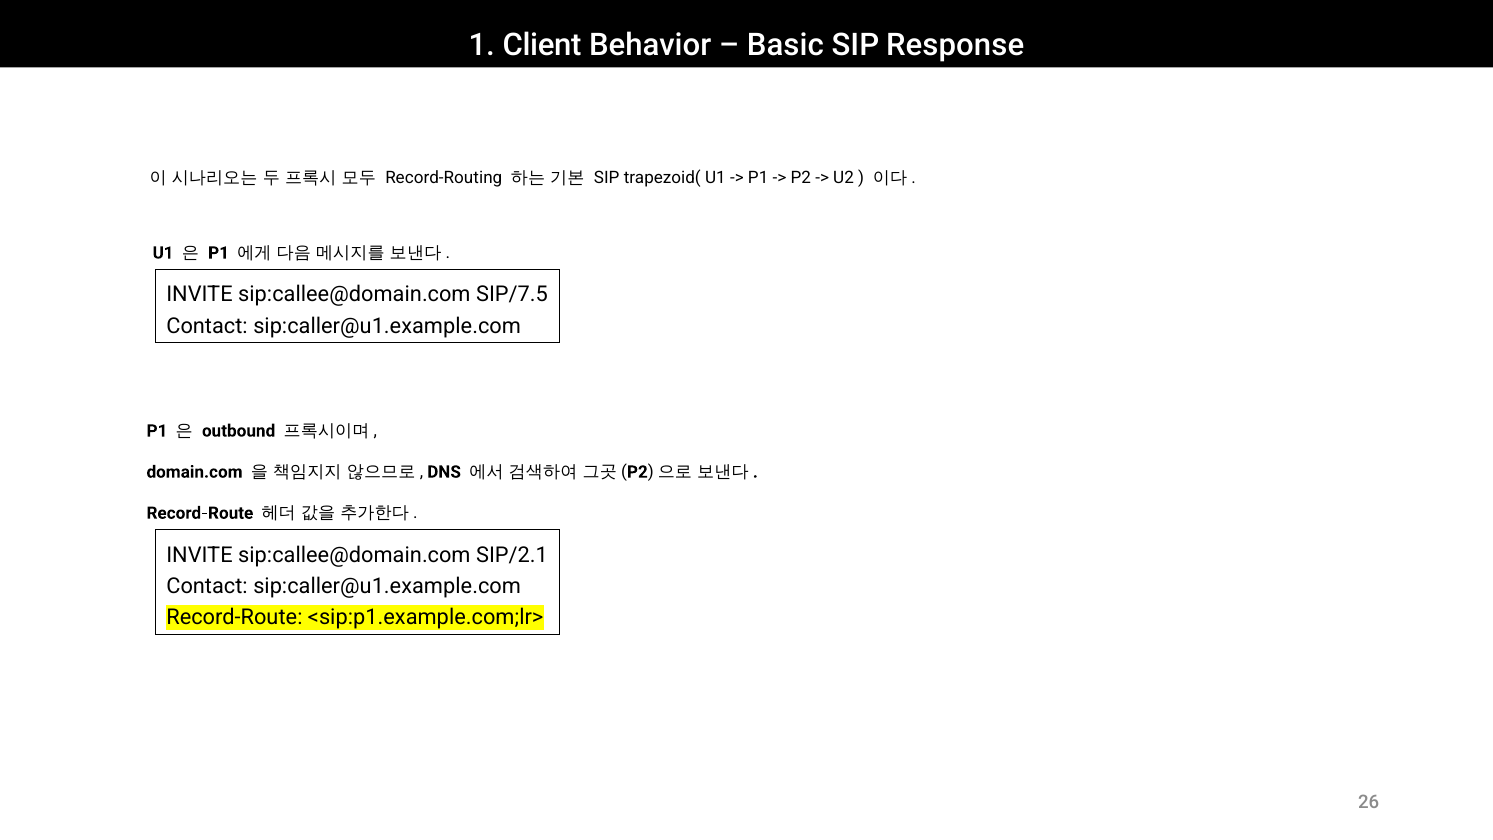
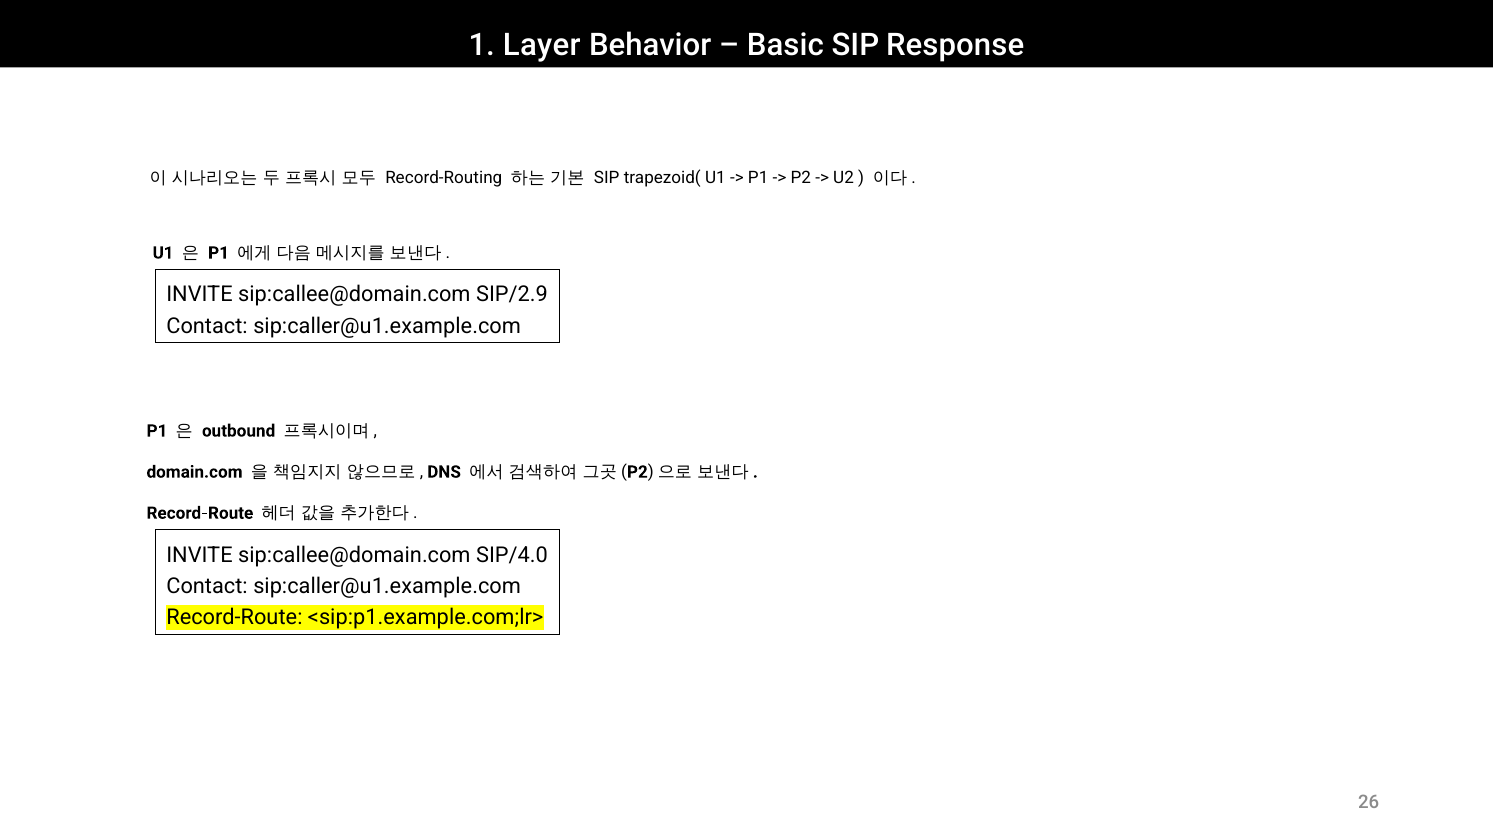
Client: Client -> Layer (542, 45)
SIP/7.5: SIP/7.5 -> SIP/2.9 (512, 294)
SIP/2.1: SIP/2.1 -> SIP/4.0 (512, 555)
